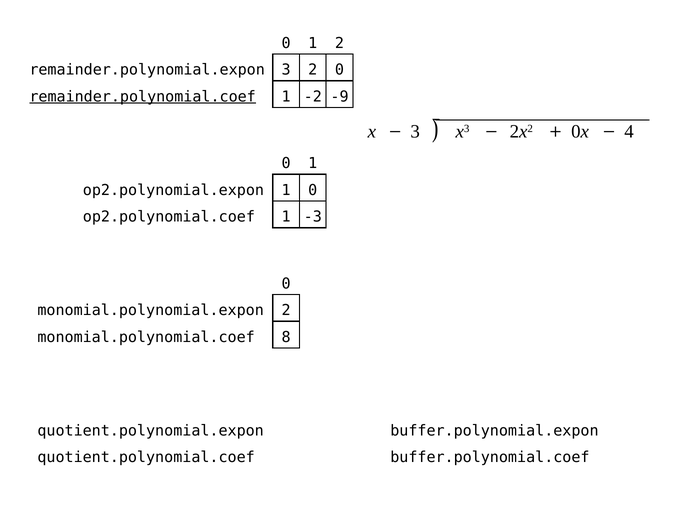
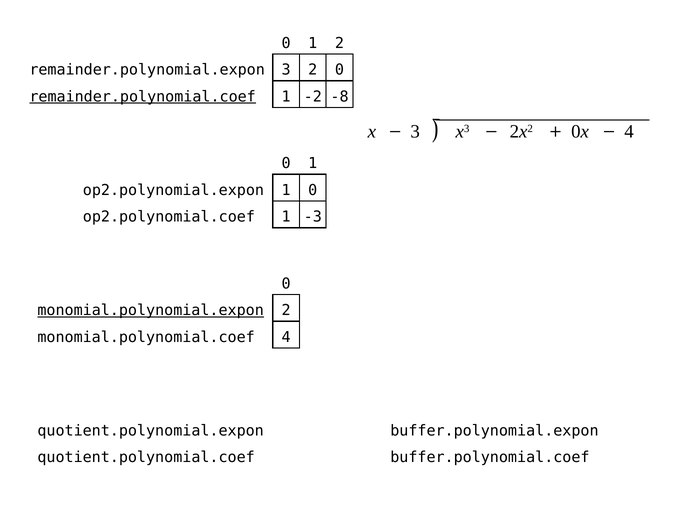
-9: -9 -> -8 (340, 97)
monomial.polynomial.expon underline: none -> present (151, 310)
monomial.polynomial.coef 8: 8 -> 4 (286, 337)
